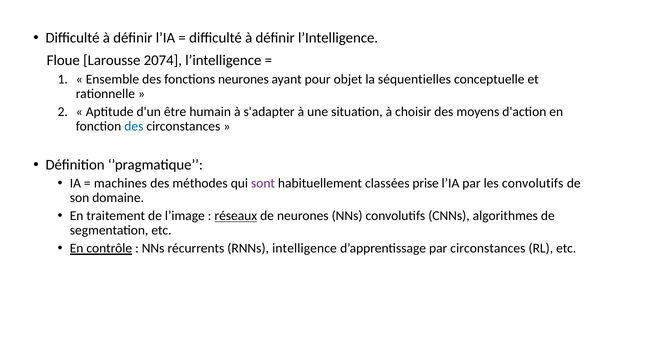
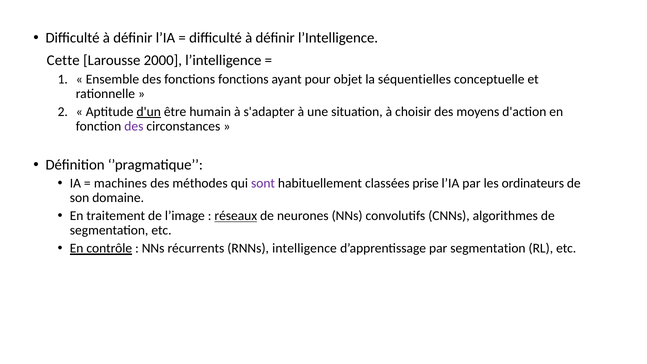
Floue: Floue -> Cette (63, 60)
2074: 2074 -> 2000 (163, 60)
fonctions neurones: neurones -> fonctions (243, 79)
d'un underline: none -> present (149, 112)
des colour: blue -> purple (134, 126)
les convolutifs: convolutifs -> ordinateurs (533, 183)
par circonstances: circonstances -> segmentation (488, 248)
